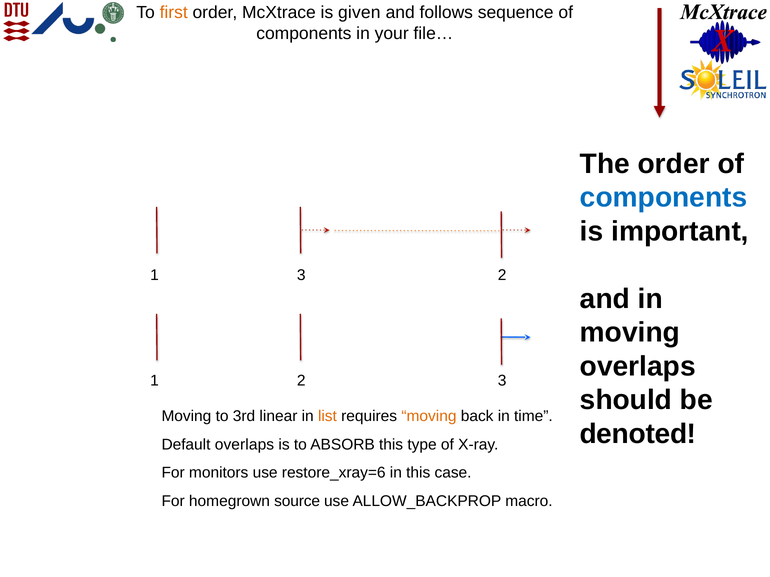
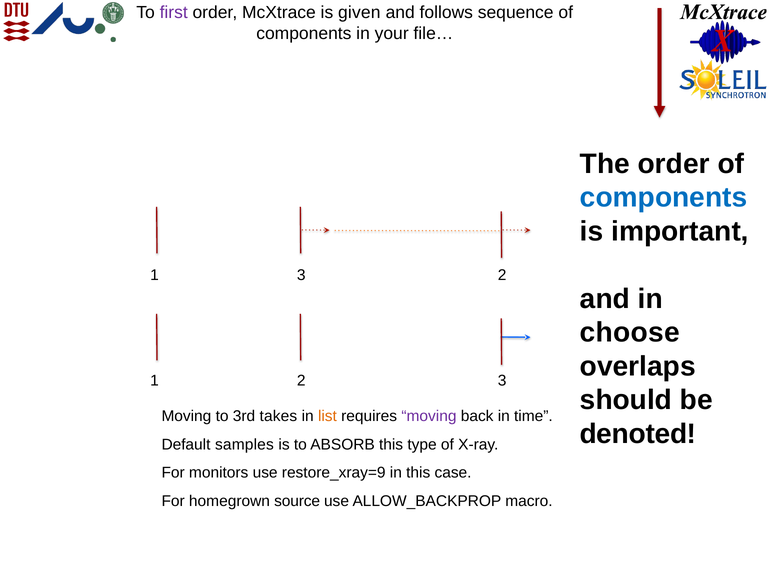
first colour: orange -> purple (174, 13)
moving: moving -> choose (630, 333)
linear: linear -> takes (278, 417)
moving colour: orange -> purple (429, 417)
Default overlaps: overlaps -> samples (244, 445)
restore_xray=6: restore_xray=6 -> restore_xray=9 (334, 473)
